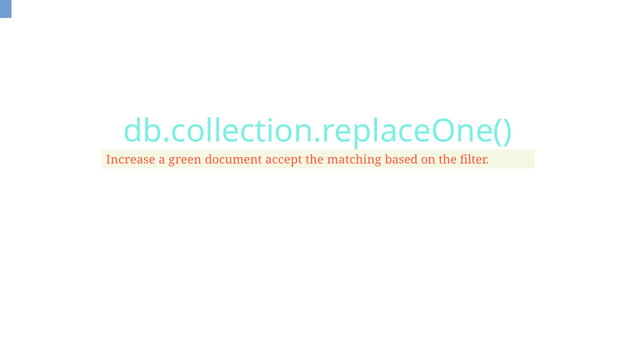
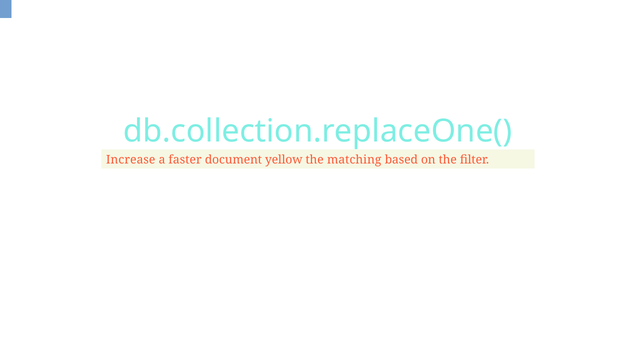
green: green -> faster (185, 160)
accept: accept -> yellow (284, 160)
